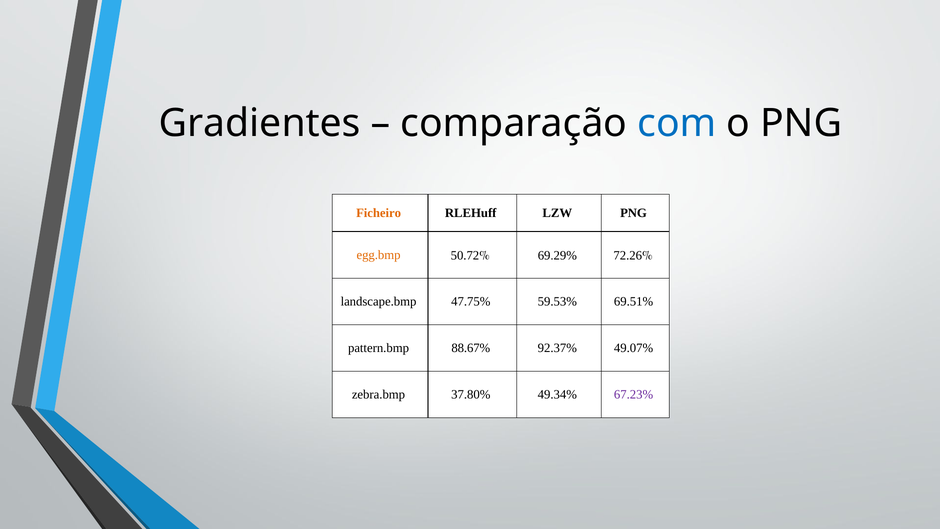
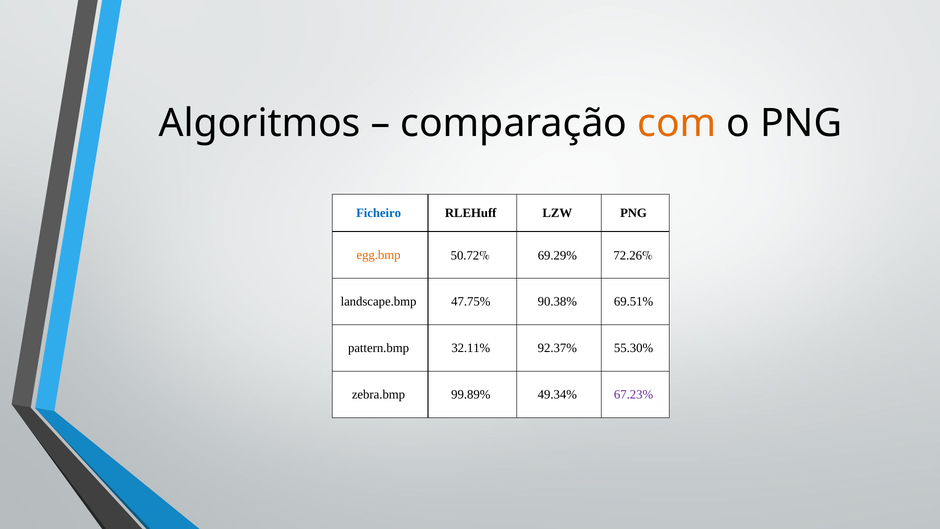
Gradientes: Gradientes -> Algoritmos (260, 123)
com colour: blue -> orange (677, 123)
Ficheiro colour: orange -> blue (379, 213)
59.53%: 59.53% -> 90.38% (557, 301)
88.67%: 88.67% -> 32.11% (471, 348)
49.07%: 49.07% -> 55.30% (634, 348)
37.80%: 37.80% -> 99.89% (471, 395)
